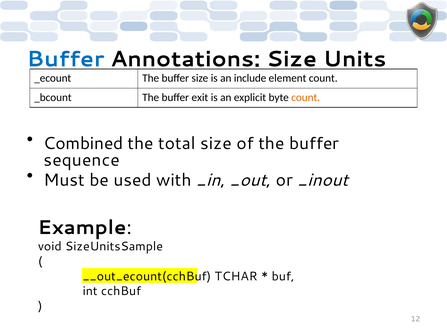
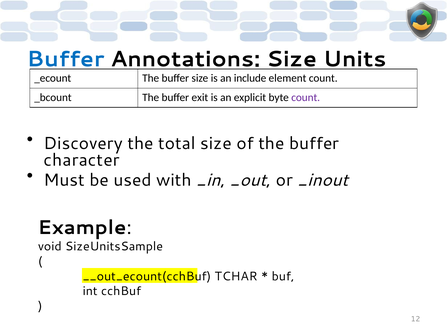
count colour: orange -> purple (306, 97)
Combined: Combined -> Discovery (83, 144)
sequence: sequence -> character (82, 160)
